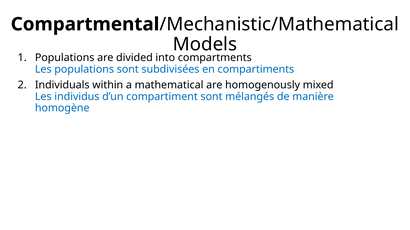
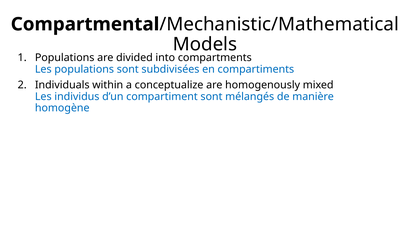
mathematical: mathematical -> conceptualize (169, 85)
